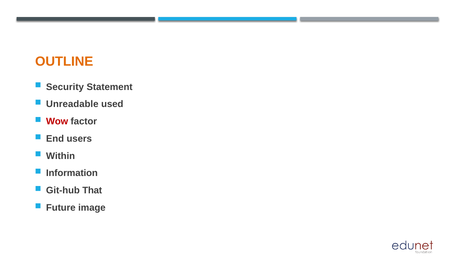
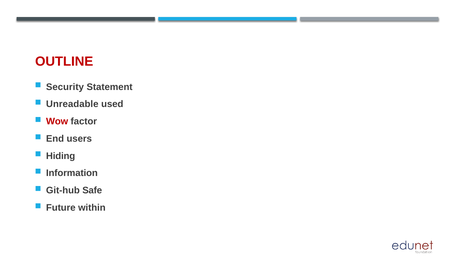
OUTLINE colour: orange -> red (64, 62)
Within: Within -> Hiding (61, 156)
That: That -> Safe (92, 190)
image: image -> within (92, 208)
